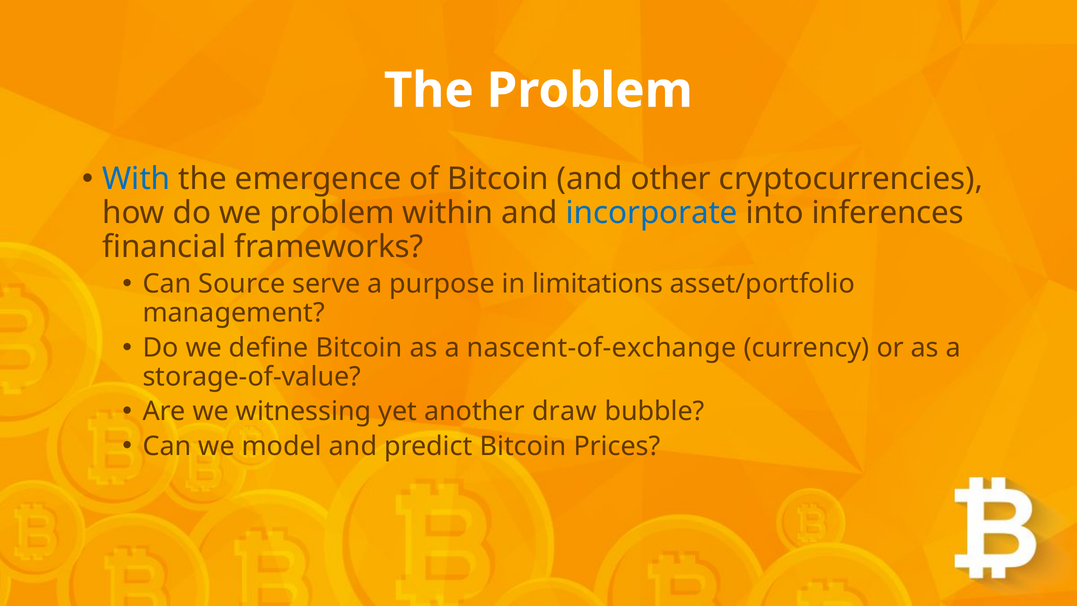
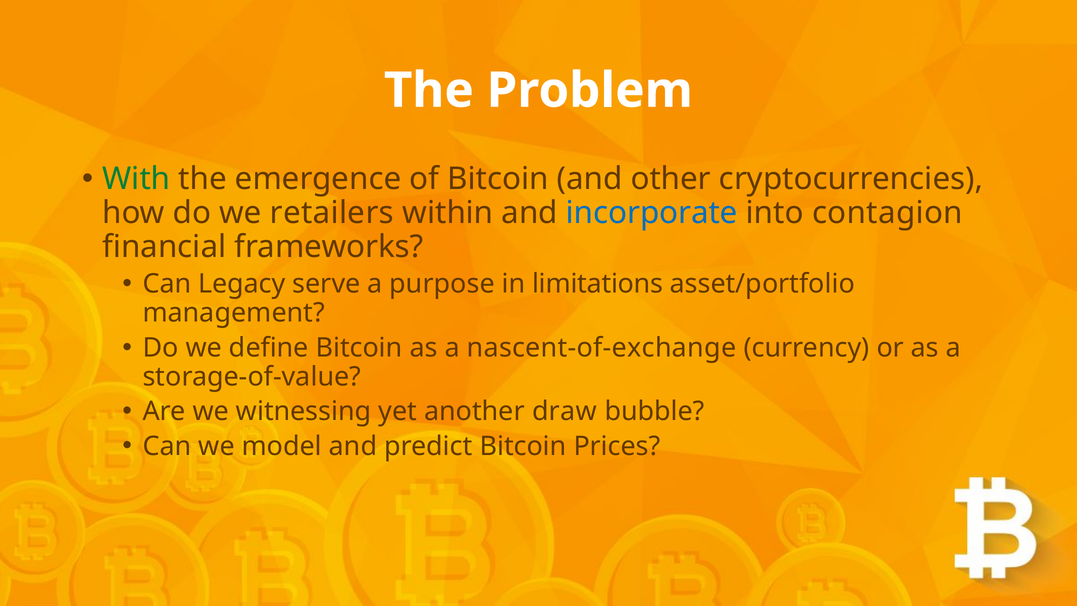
With colour: blue -> green (136, 179)
we problem: problem -> retailers (332, 213)
inferences: inferences -> contagion (887, 213)
Source: Source -> Legacy (242, 284)
